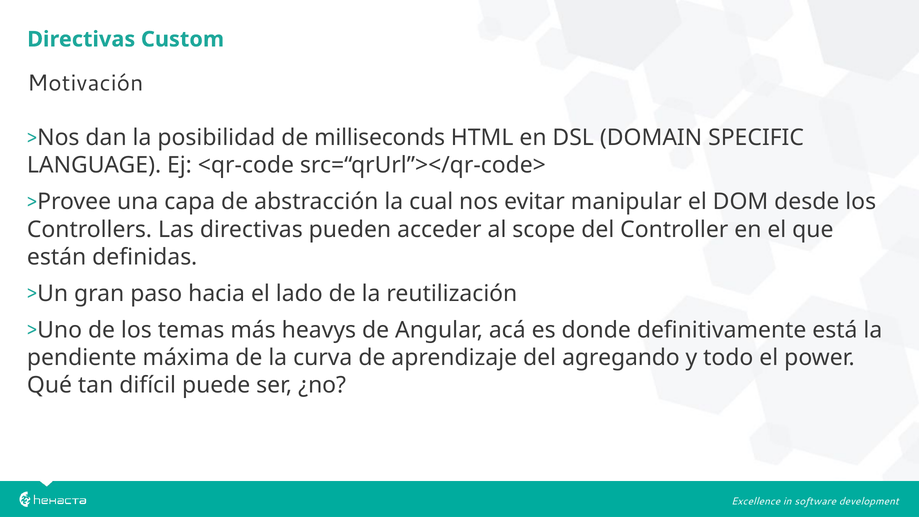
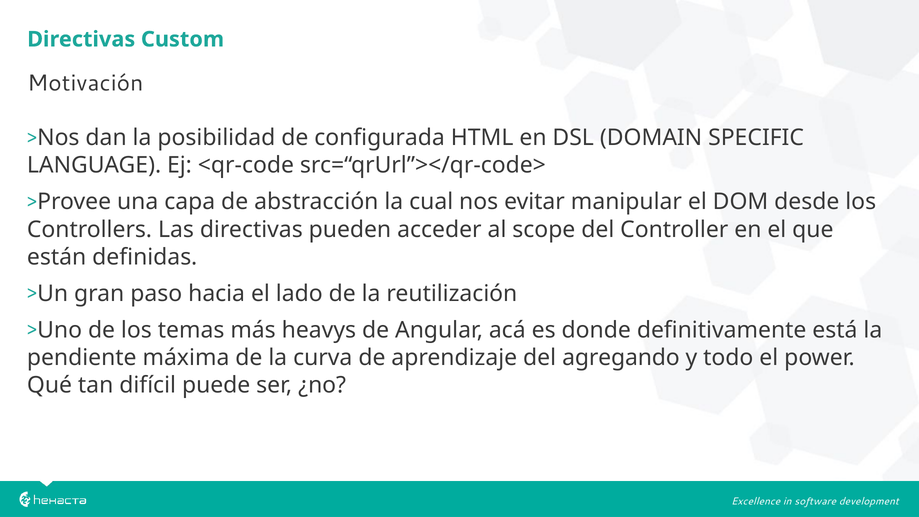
milliseconds: milliseconds -> configurada (380, 138)
